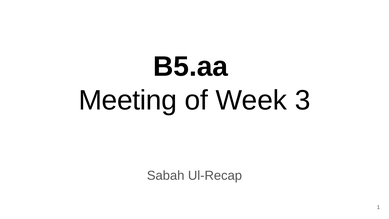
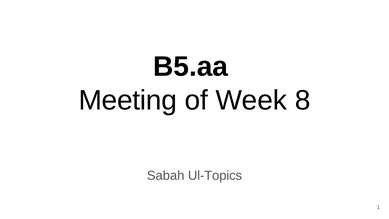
3: 3 -> 8 (303, 100)
Ul-Recap: Ul-Recap -> Ul-Topics (215, 175)
